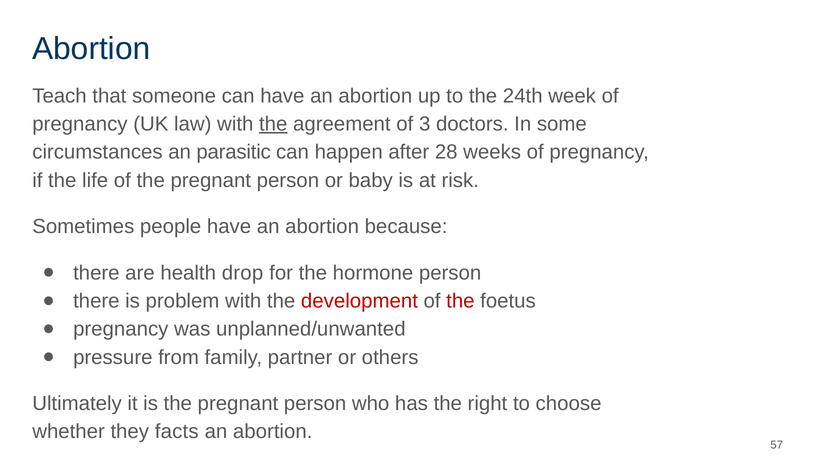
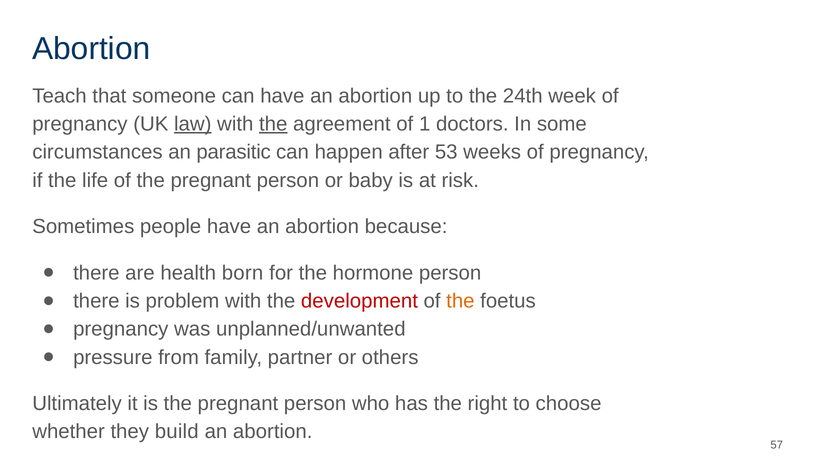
law underline: none -> present (193, 124)
3: 3 -> 1 (425, 124)
28: 28 -> 53 (446, 152)
drop: drop -> born (242, 273)
the colour: red -> orange (460, 301)
facts: facts -> build (177, 432)
